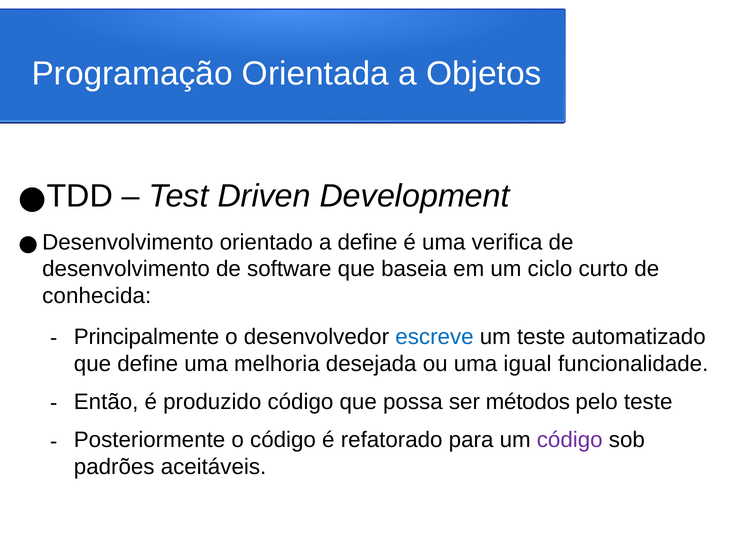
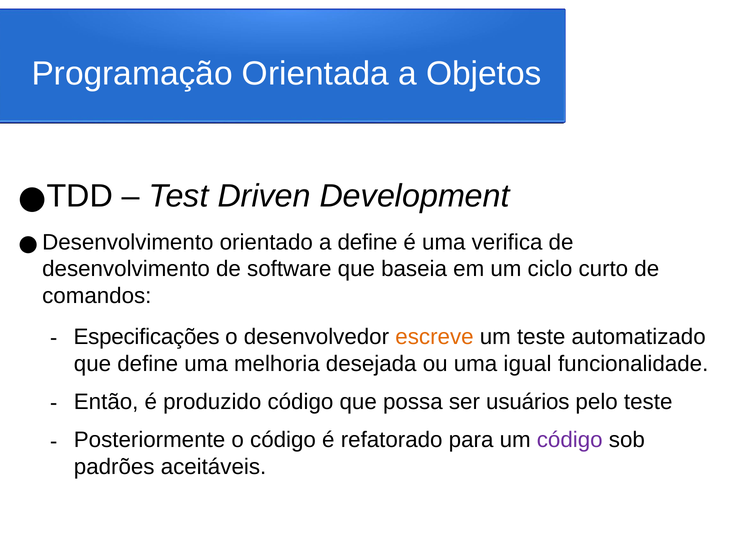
conhecida: conhecida -> comandos (97, 296)
Principalmente: Principalmente -> Especificações (147, 337)
escreve colour: blue -> orange (434, 337)
métodos: métodos -> usuários (528, 402)
